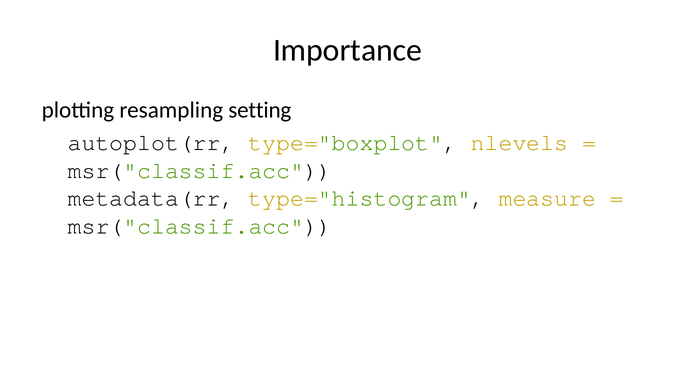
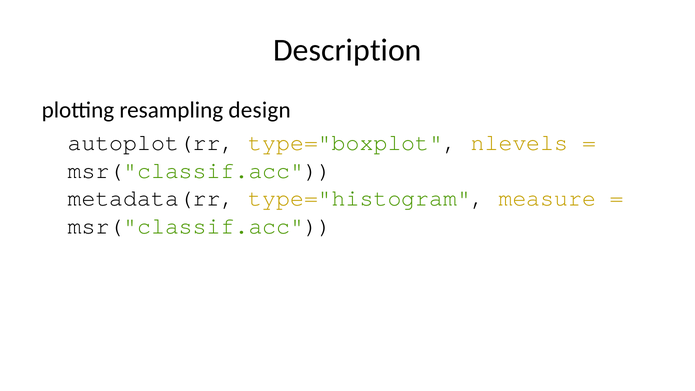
Importance: Importance -> Description (347, 50)
setting: setting -> design (260, 110)
